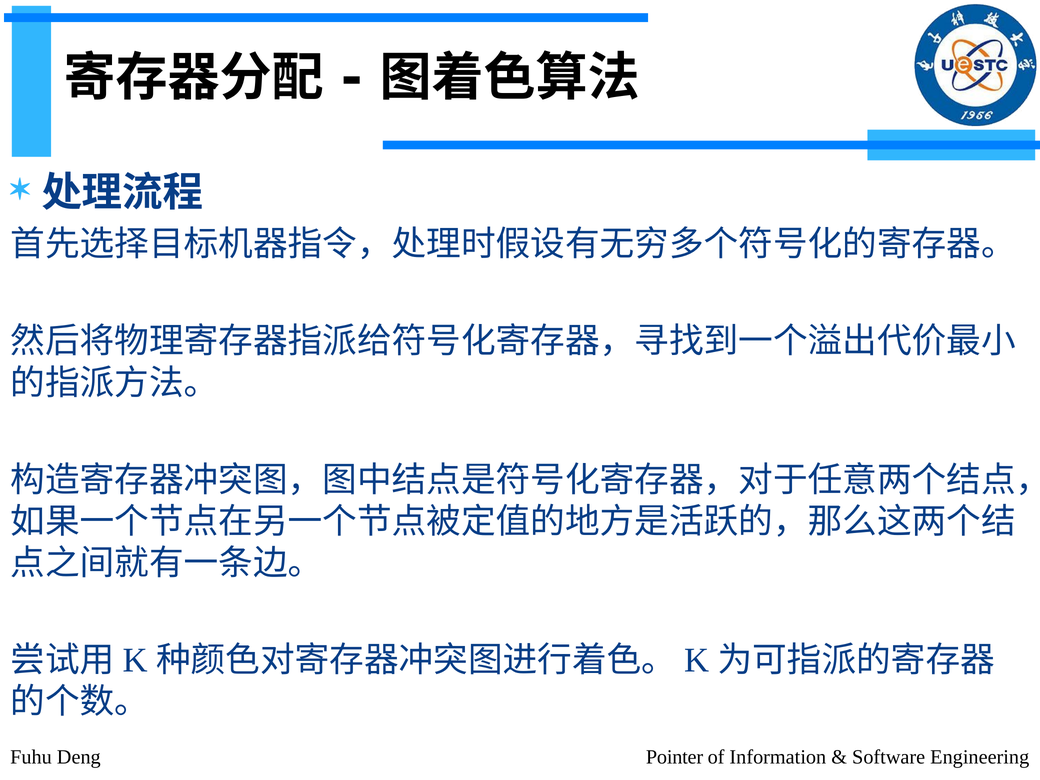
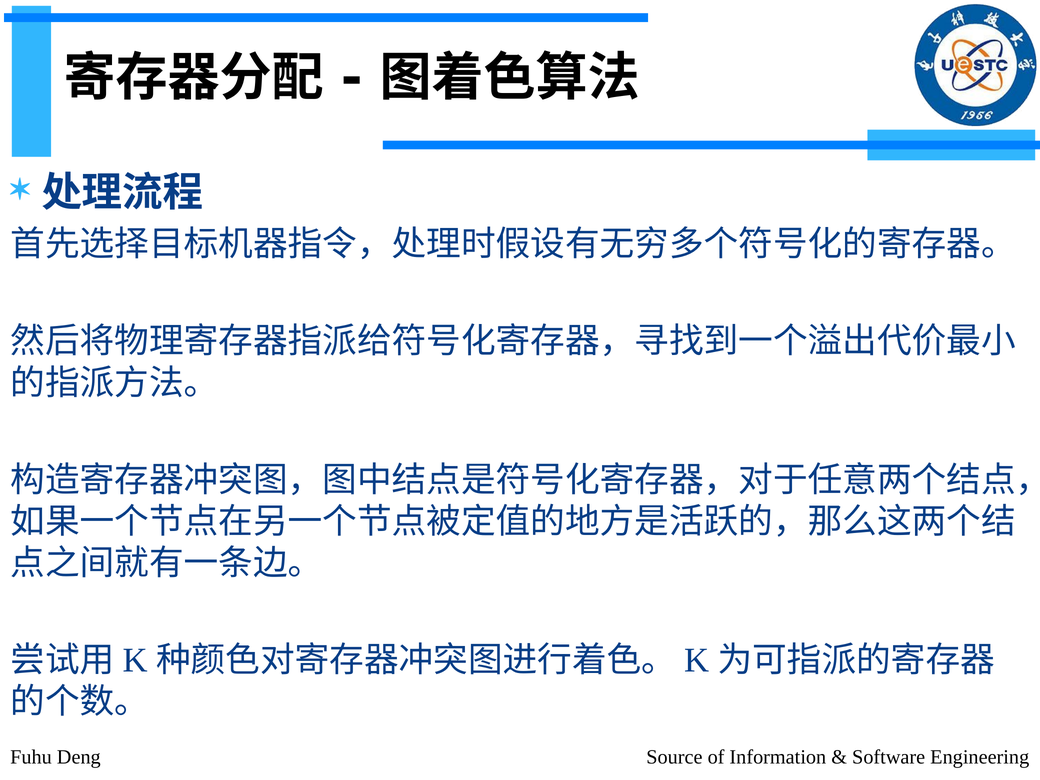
Pointer: Pointer -> Source (674, 757)
